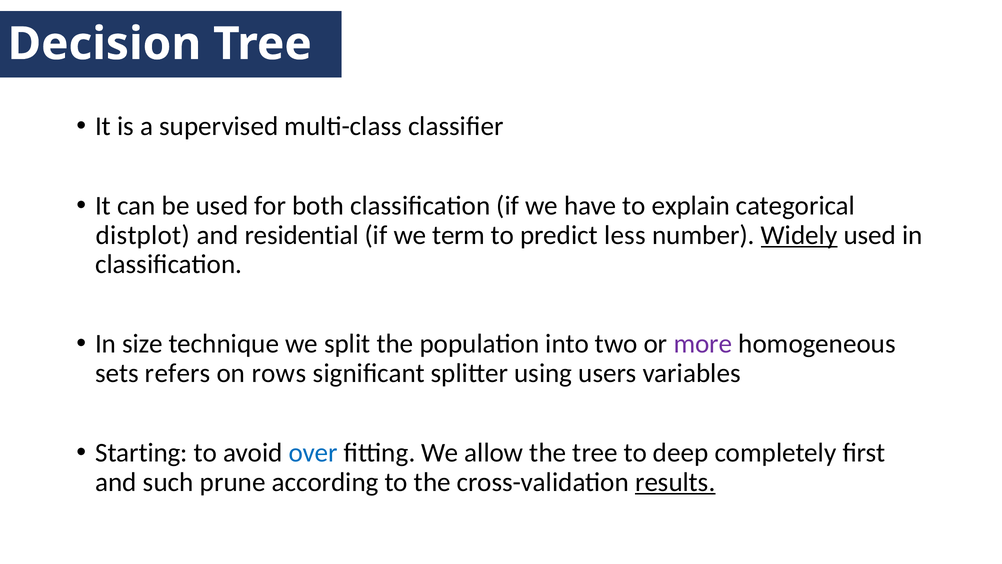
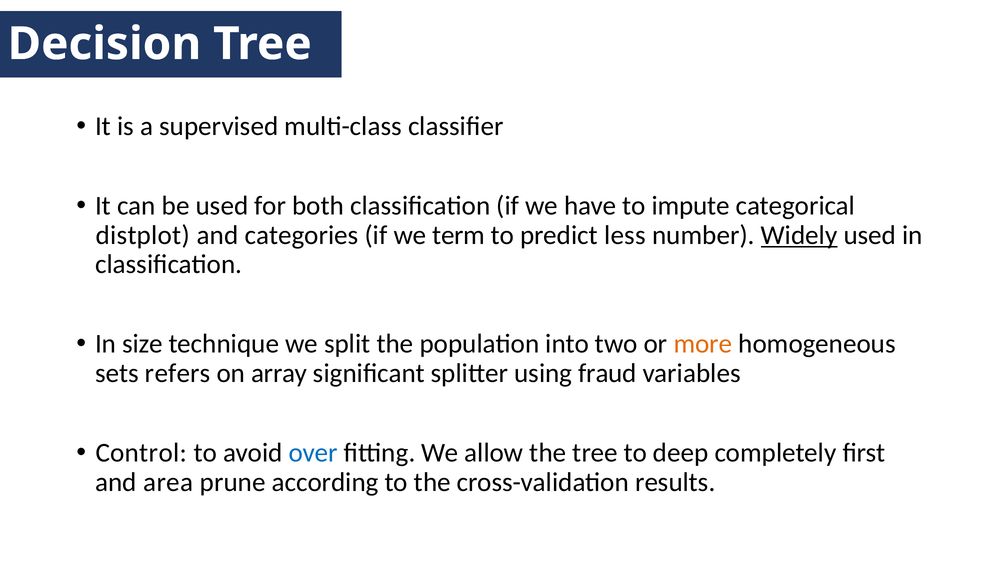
explain: explain -> impute (691, 206)
residential: residential -> categories (302, 235)
more colour: purple -> orange (703, 344)
rows: rows -> array (279, 373)
users: users -> fraud (608, 373)
Starting: Starting -> Control (141, 452)
such: such -> area (168, 482)
results underline: present -> none (675, 482)
